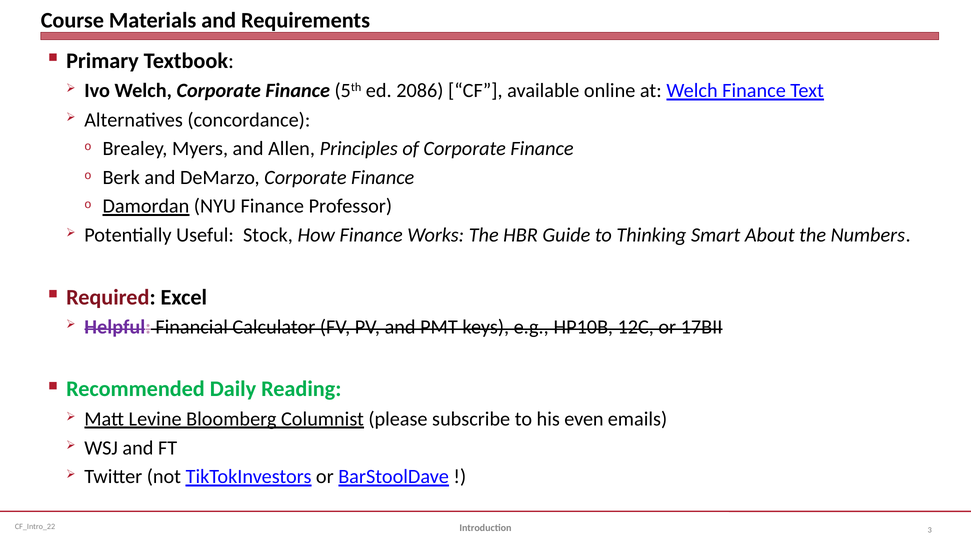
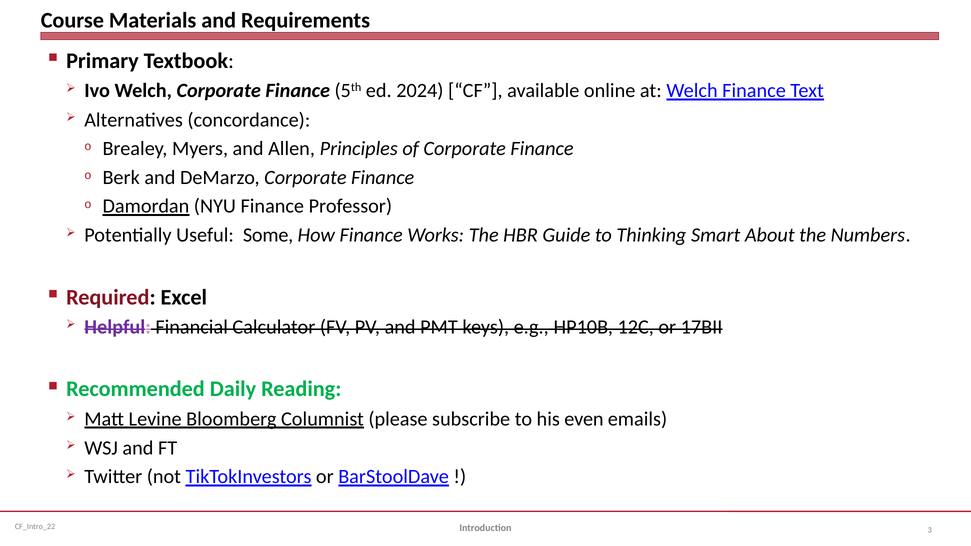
2086: 2086 -> 2024 (420, 91)
Stock: Stock -> Some (268, 235)
